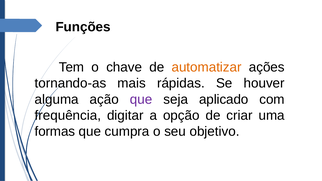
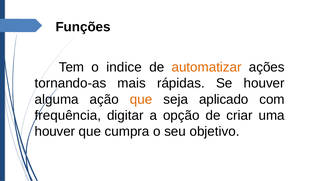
chave: chave -> indice (124, 67)
que colour: purple -> orange (141, 99)
formas: formas -> houver (55, 132)
